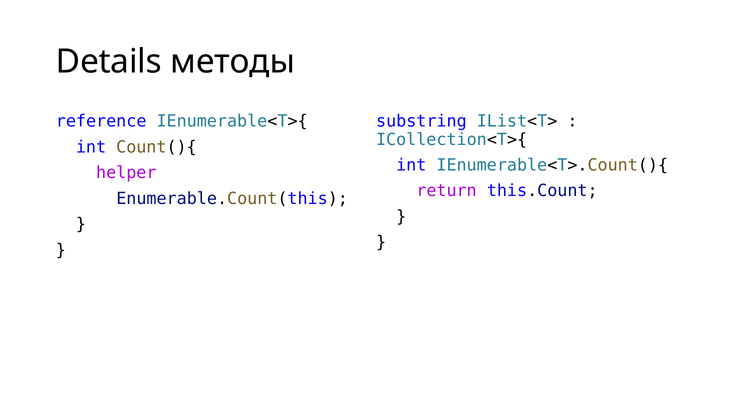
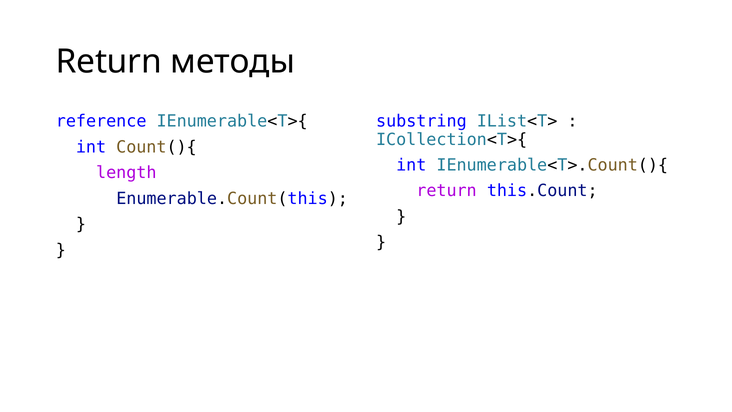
Details: Details -> Return (109, 62)
helper: helper -> length (126, 173)
